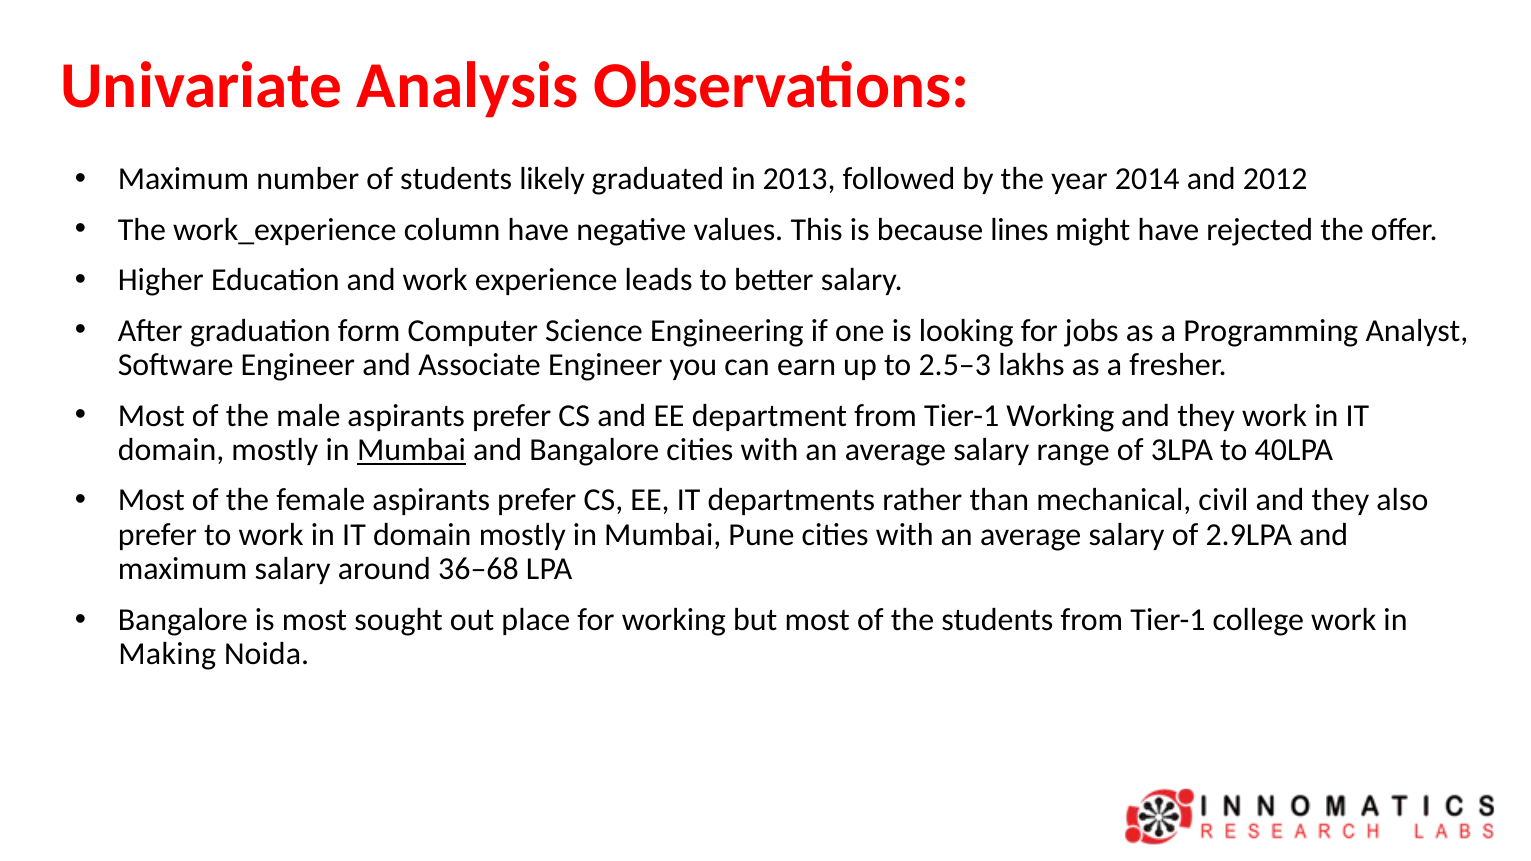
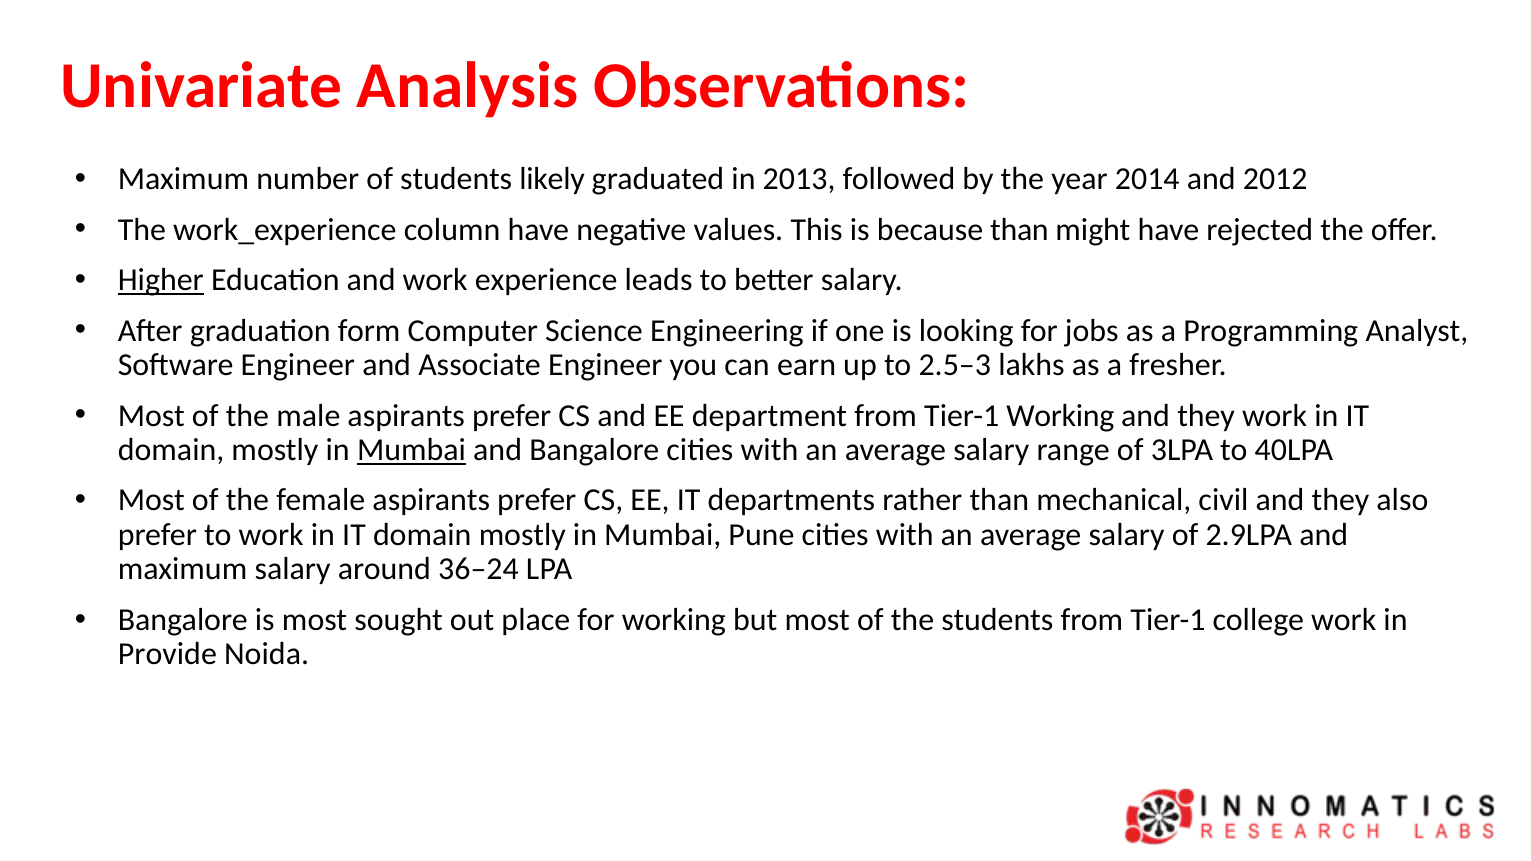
because lines: lines -> than (1019, 230)
Higher underline: none -> present (161, 280)
36–68: 36–68 -> 36–24 (478, 570)
Making: Making -> Provide (167, 654)
